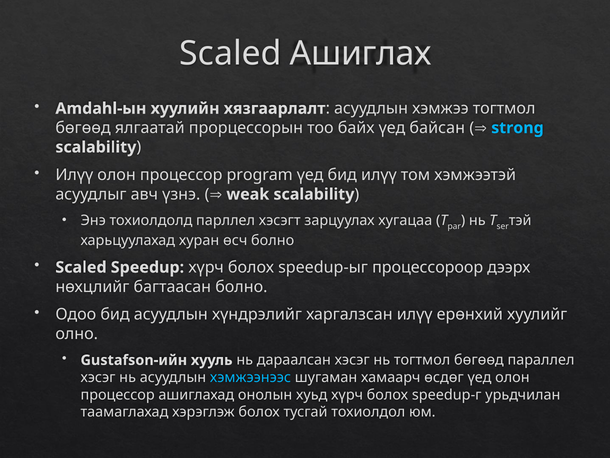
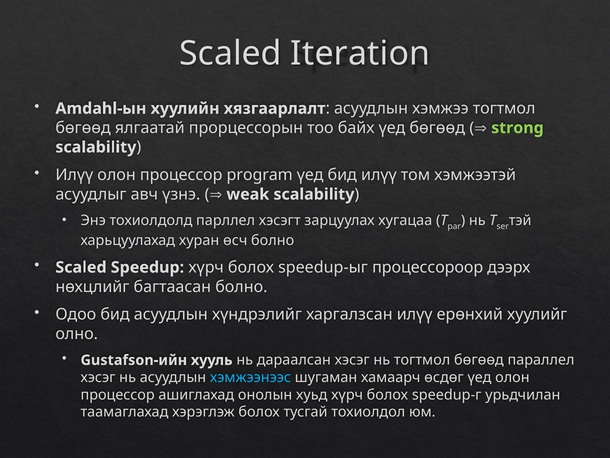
Ашиглах: Ашиглах -> Iteration (360, 54)
үед байсан: байсан -> бөгөөд (437, 128)
strong colour: light blue -> light green (517, 128)
